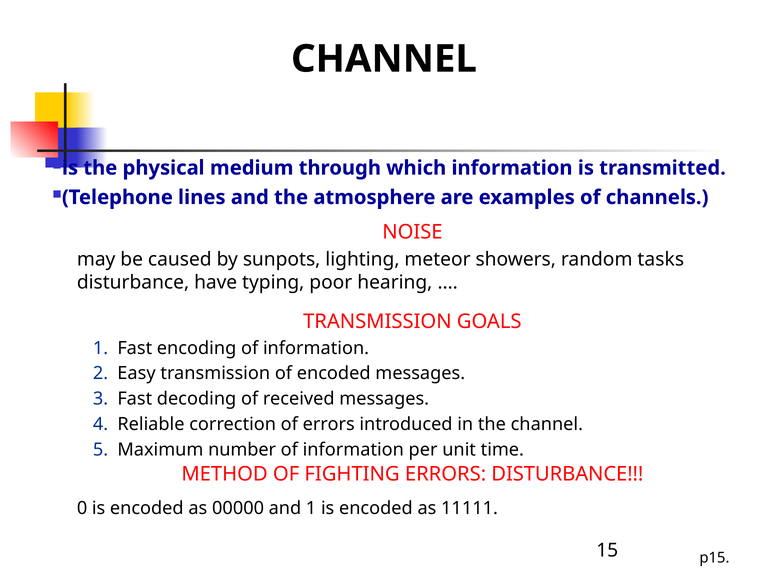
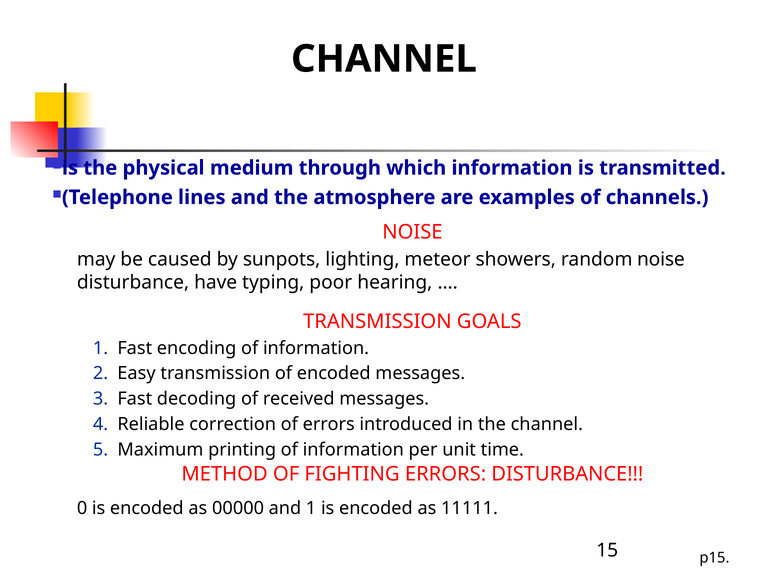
random tasks: tasks -> noise (661, 259)
number: number -> printing (242, 450)
